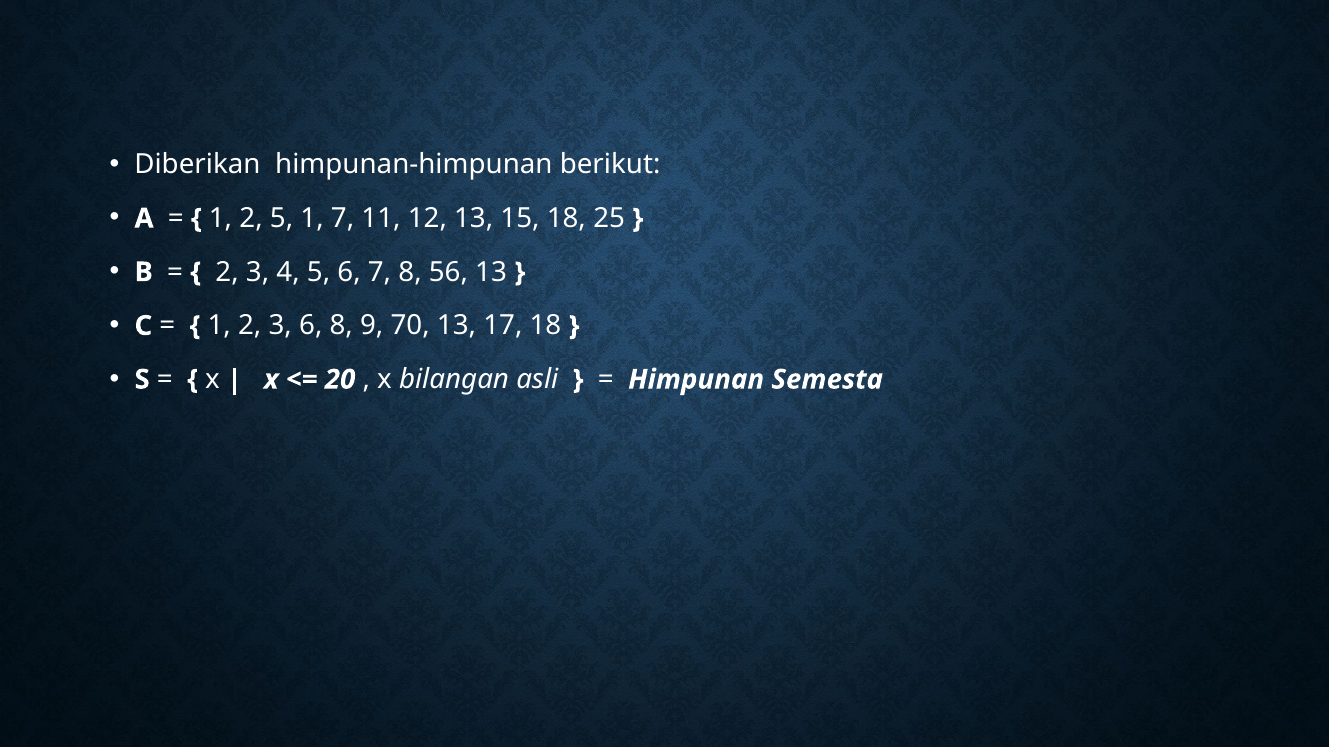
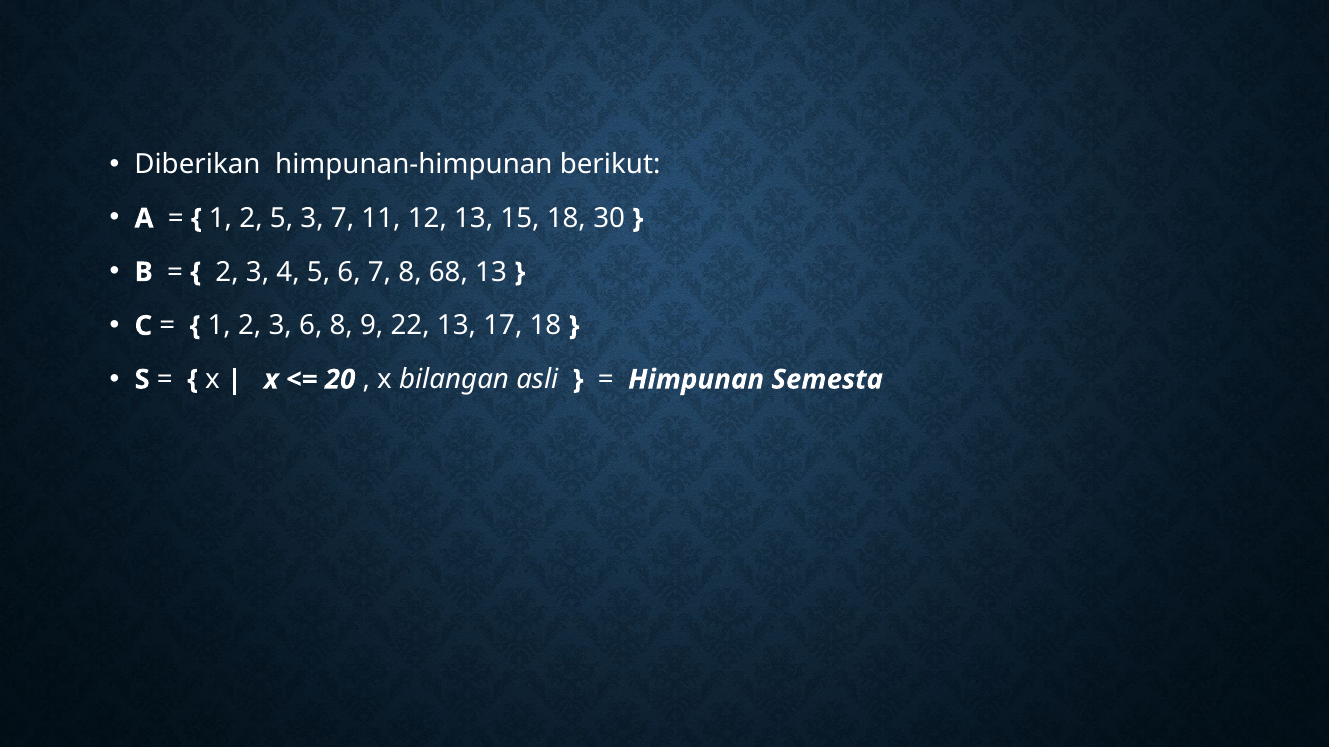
5 1: 1 -> 3 (312, 219)
25: 25 -> 30 (609, 219)
56: 56 -> 68 (448, 272)
70: 70 -> 22 (410, 326)
